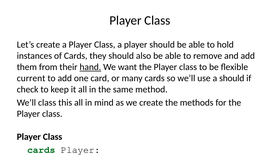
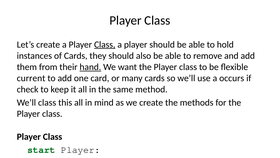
Class underline: none -> present (105, 44)
a should: should -> occurs (232, 78)
cards: cards -> start (41, 149)
